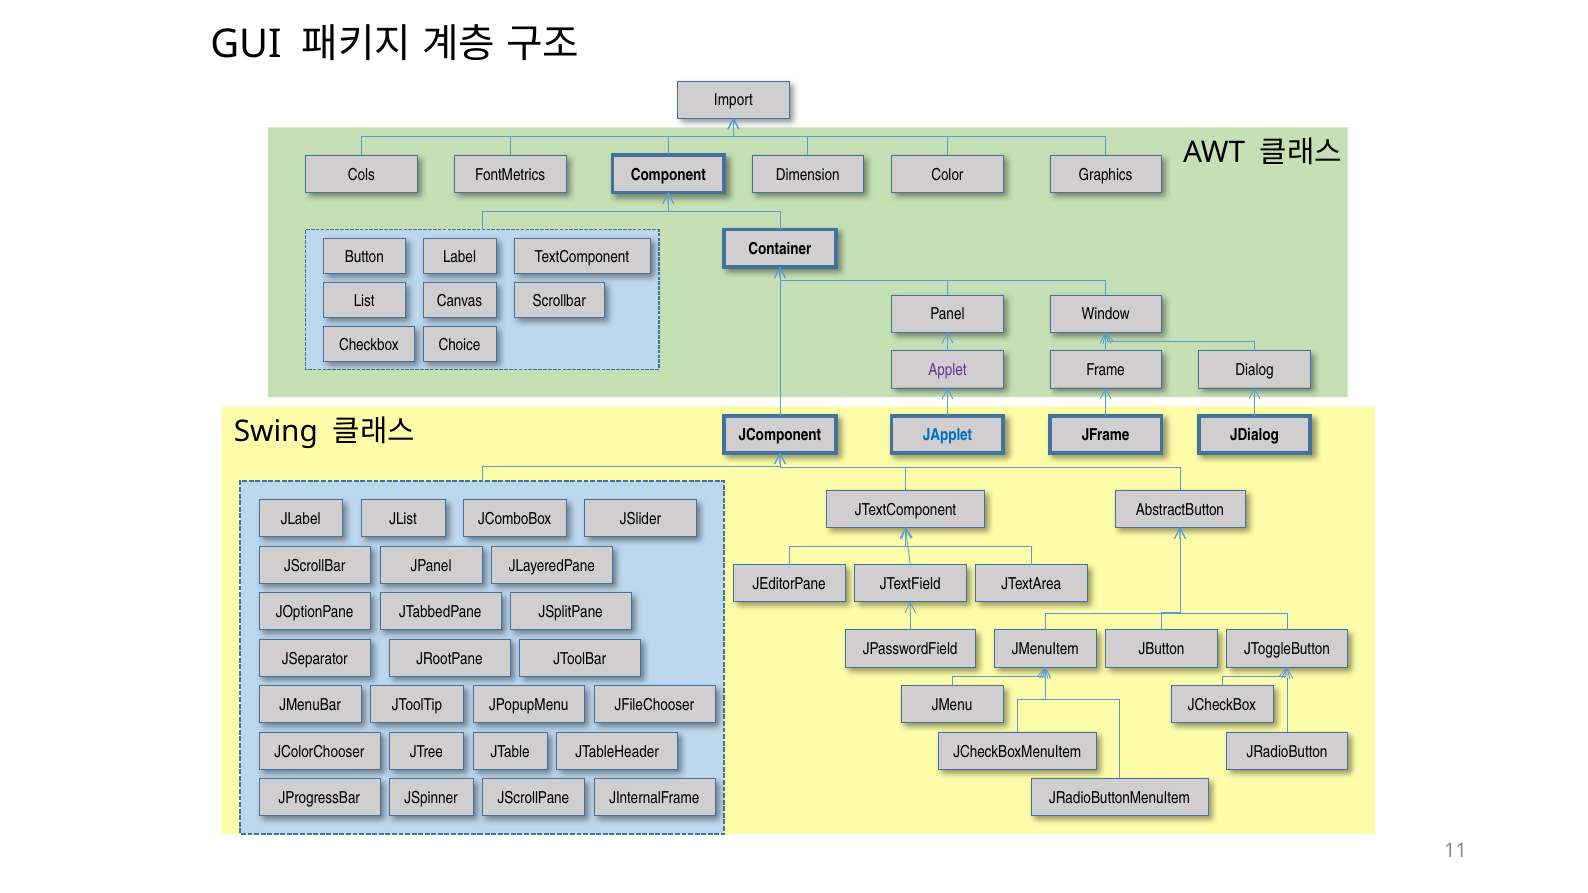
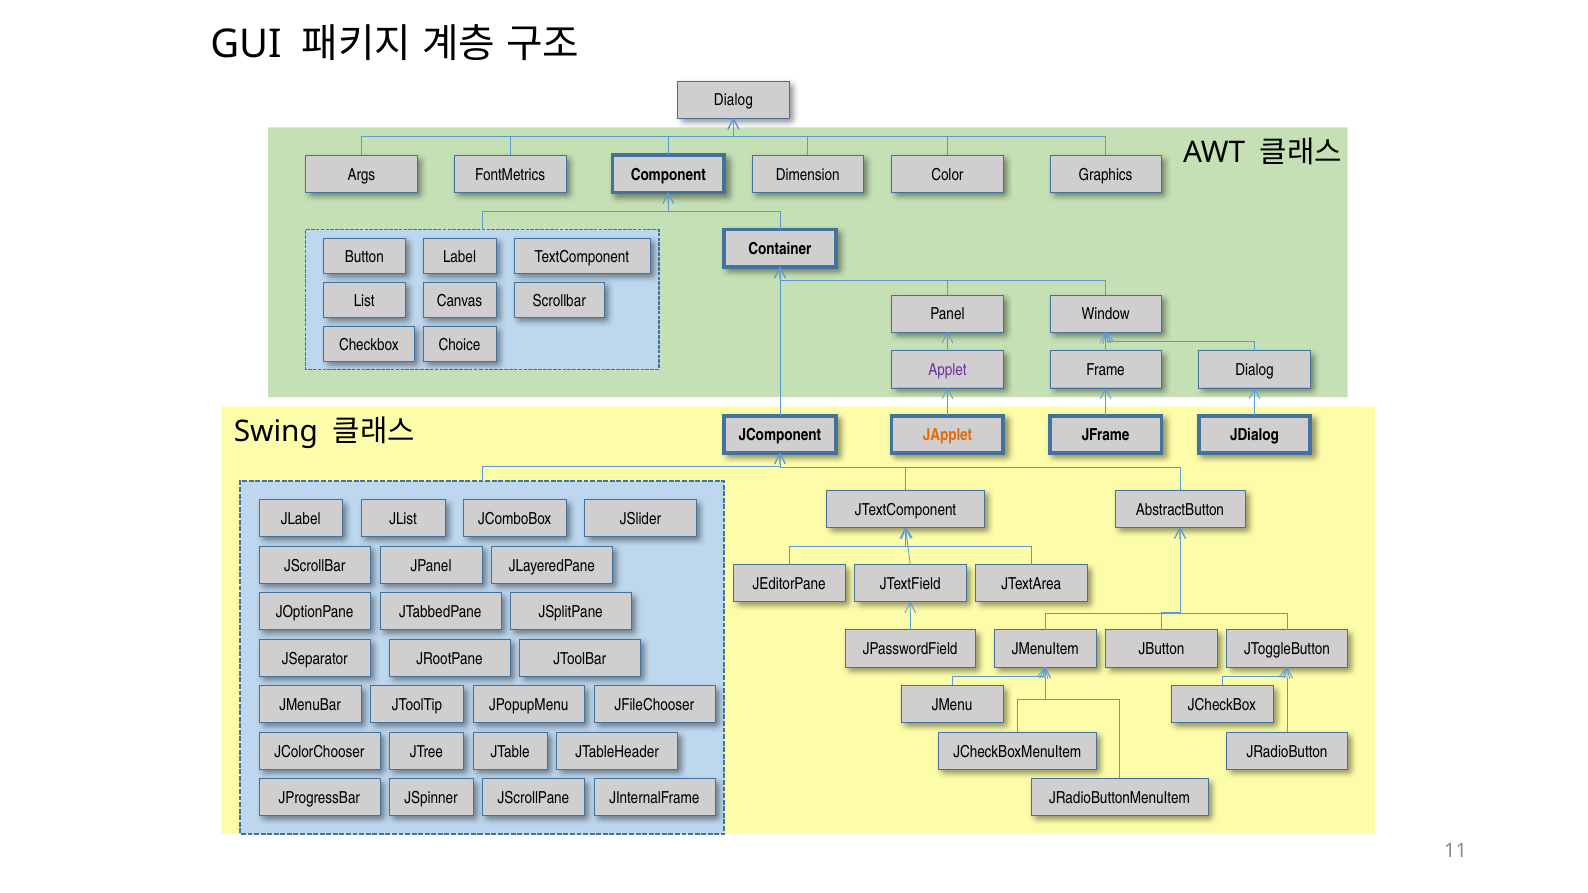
Import: Import -> Dialog (733, 101)
Cols: Cols -> Args (361, 175)
JApplet colour: blue -> orange (948, 436)
